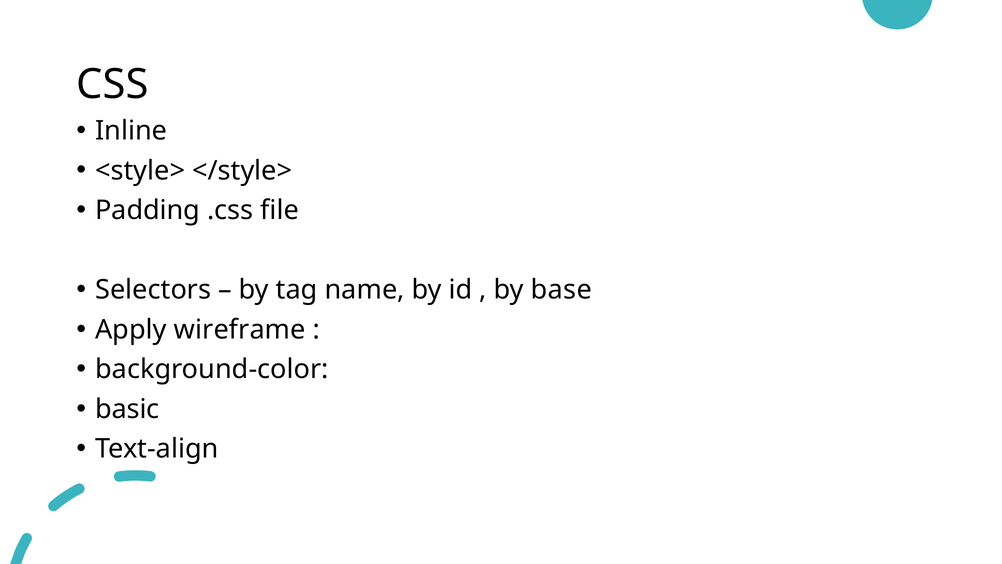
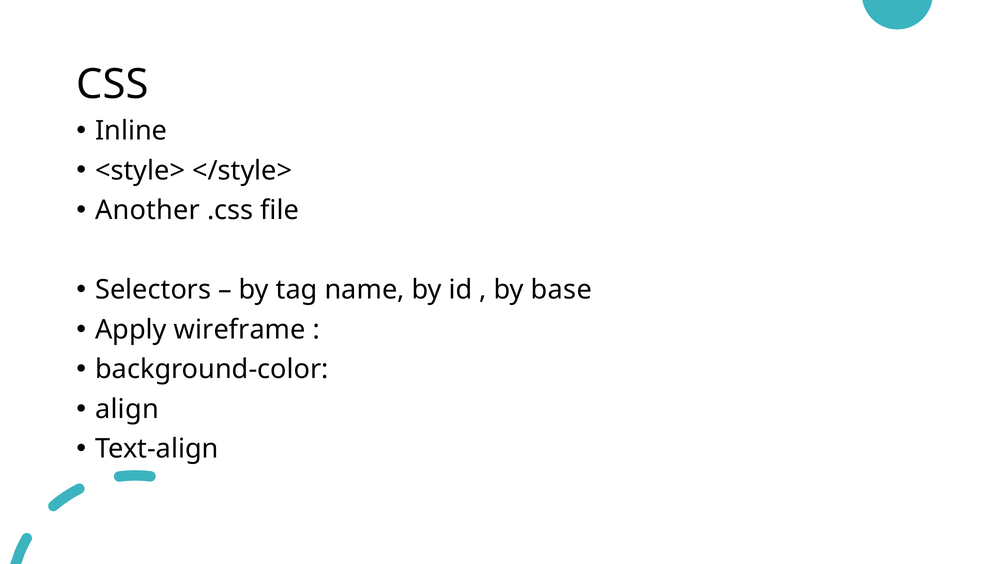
Padding: Padding -> Another (147, 210)
basic: basic -> align (127, 409)
